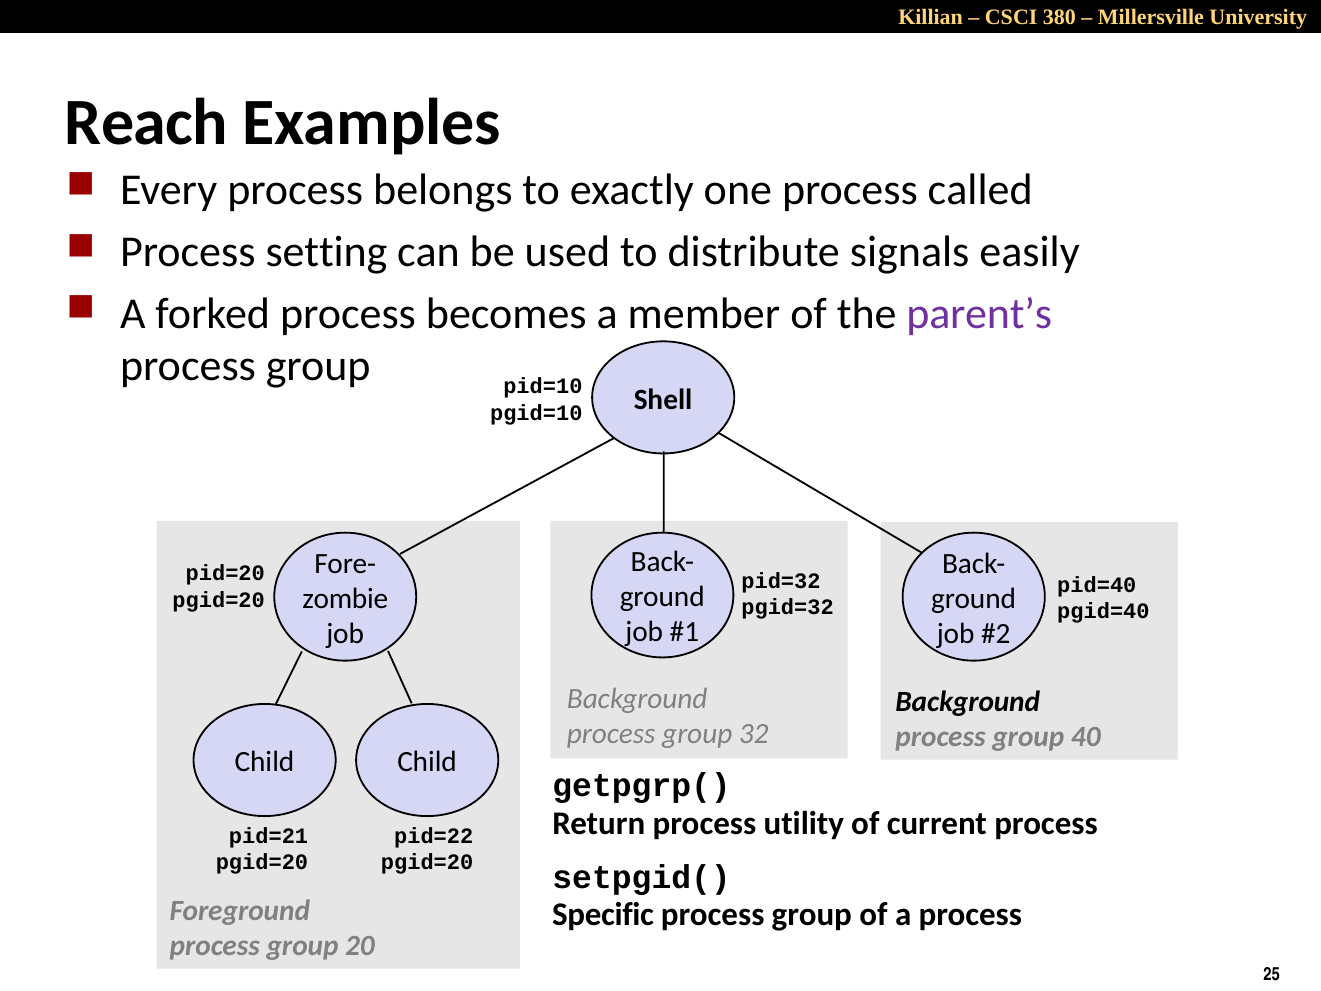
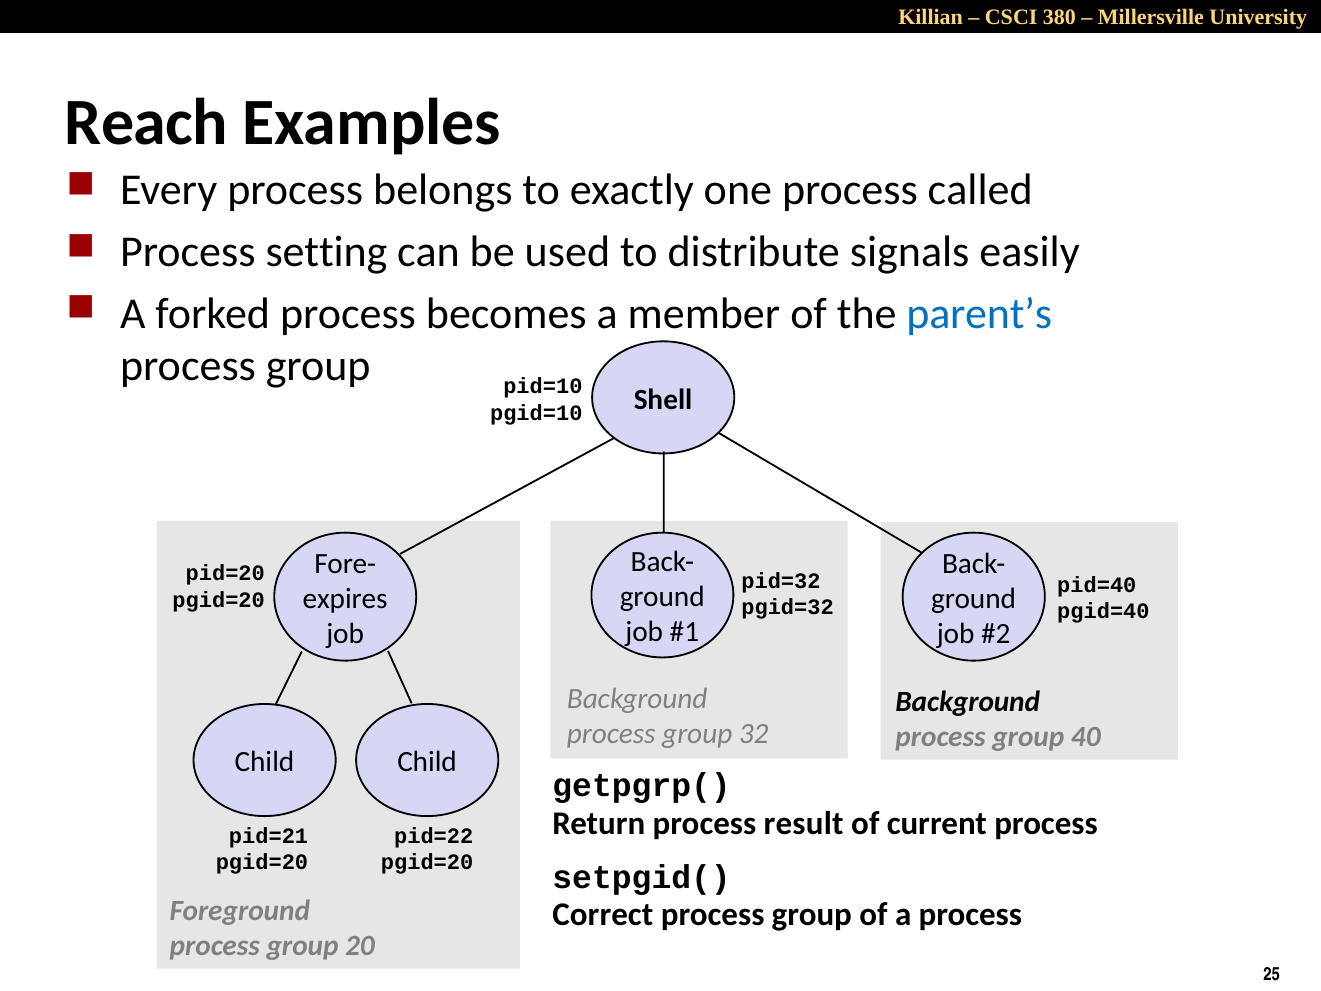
parent’s colour: purple -> blue (979, 313)
zombie: zombie -> expires (345, 598)
utility: utility -> result (804, 823)
Specific: Specific -> Correct (603, 915)
